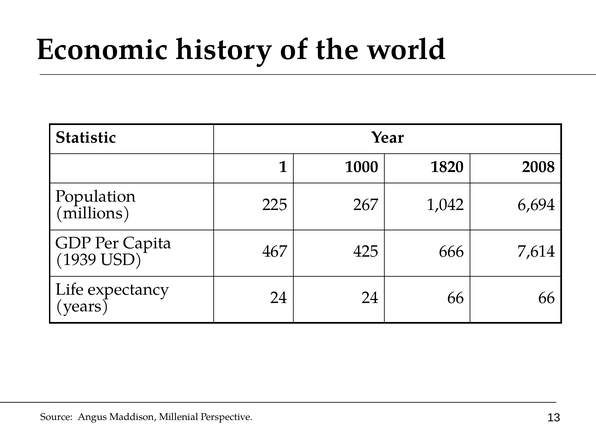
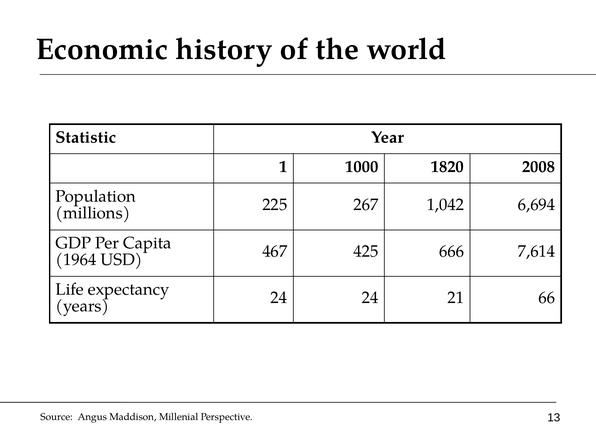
1939: 1939 -> 1964 (76, 260)
24 66: 66 -> 21 (456, 298)
